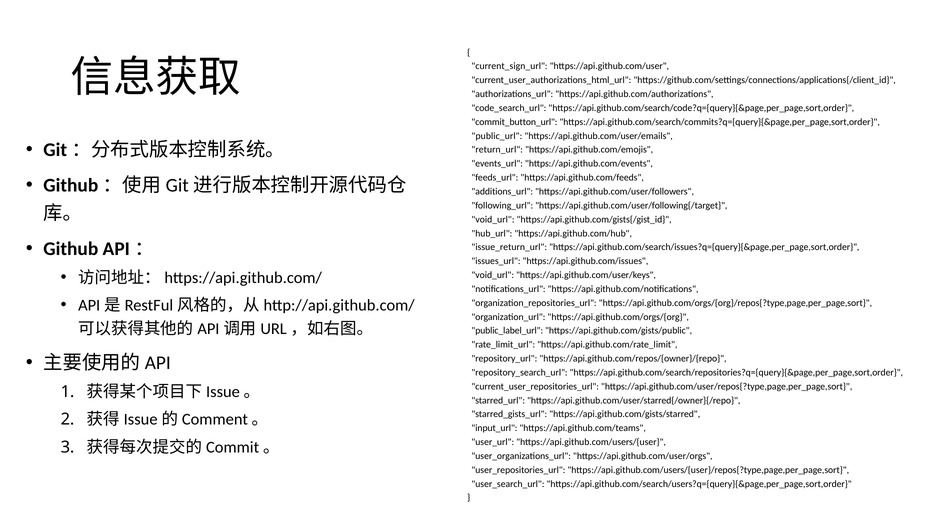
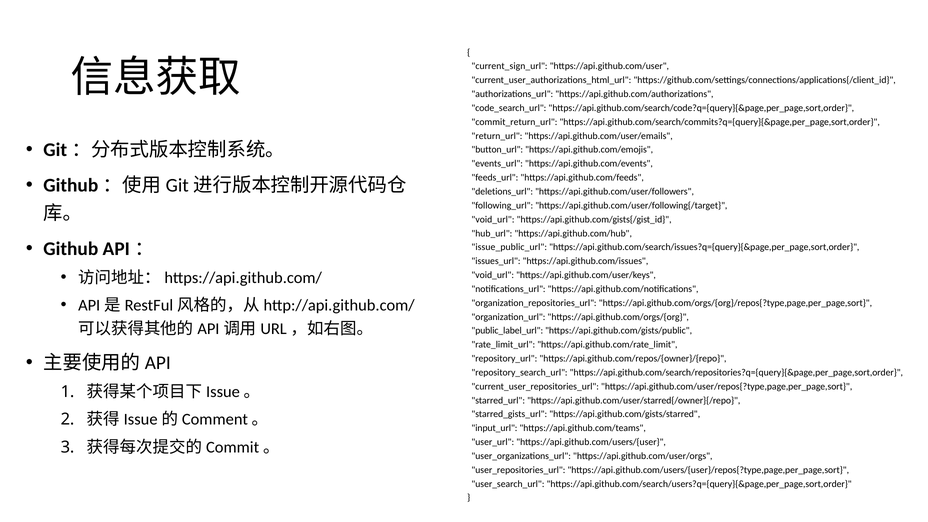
commit_button_url: commit_button_url -> commit_return_url (514, 122)
public_url: public_url -> return_url (497, 136)
return_url: return_url -> button_url (497, 150)
additions_url: additions_url -> deletions_url (502, 192)
issue_return_url: issue_return_url -> issue_public_url (509, 247)
